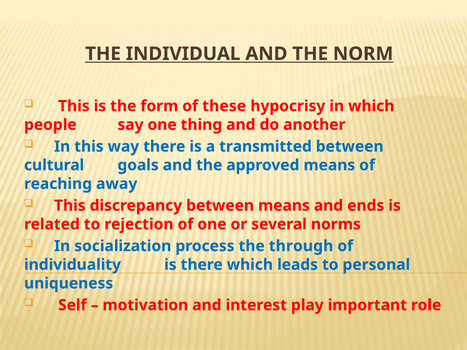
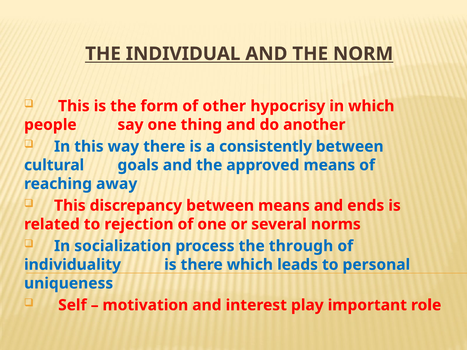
these: these -> other (224, 106)
transmitted: transmitted -> consistently (266, 147)
